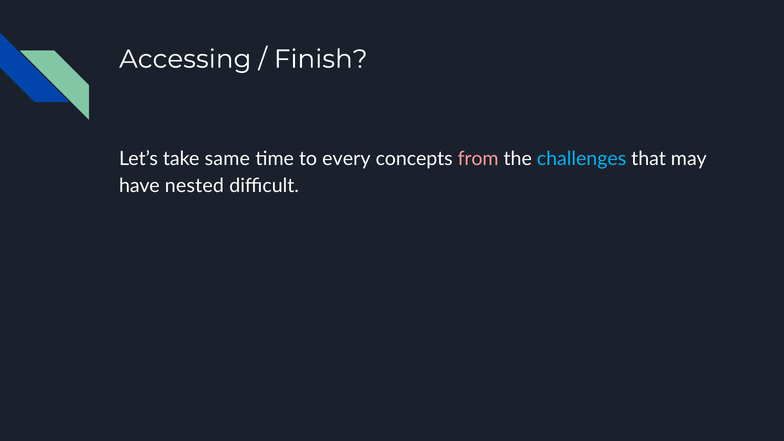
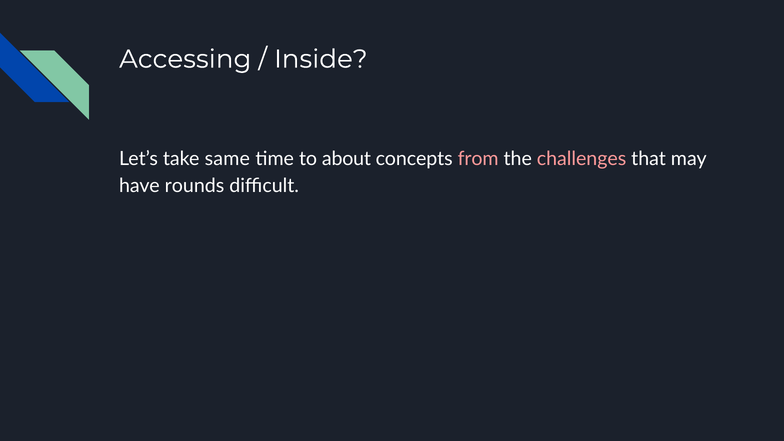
Finish: Finish -> Inside (321, 59)
every: every -> about (346, 159)
challenges colour: light blue -> pink (582, 159)
nested: nested -> rounds (194, 186)
